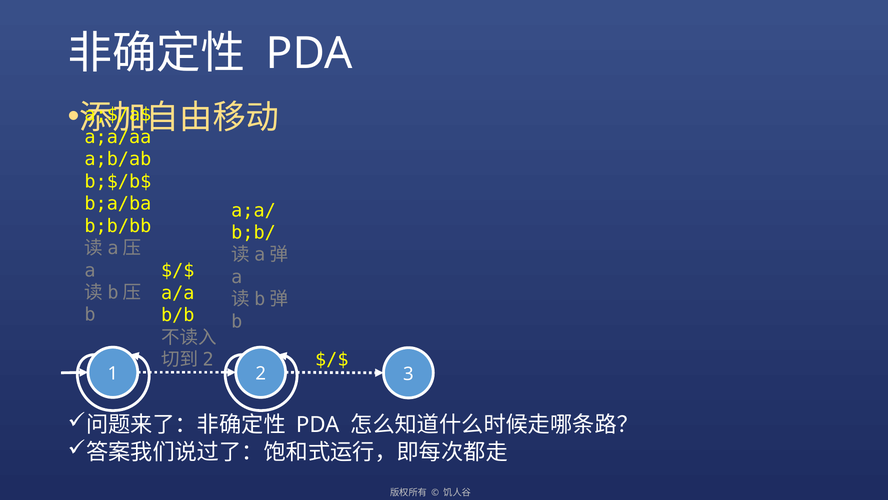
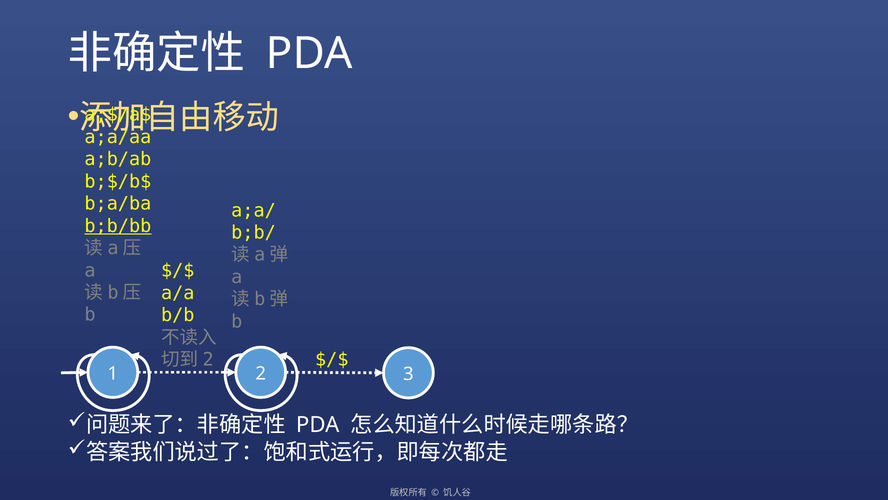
b;b/bb underline: none -> present (118, 226)
